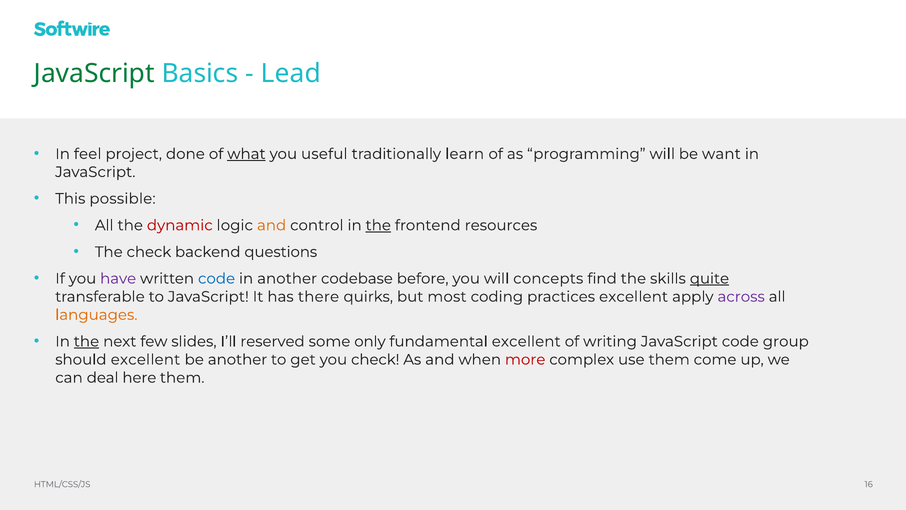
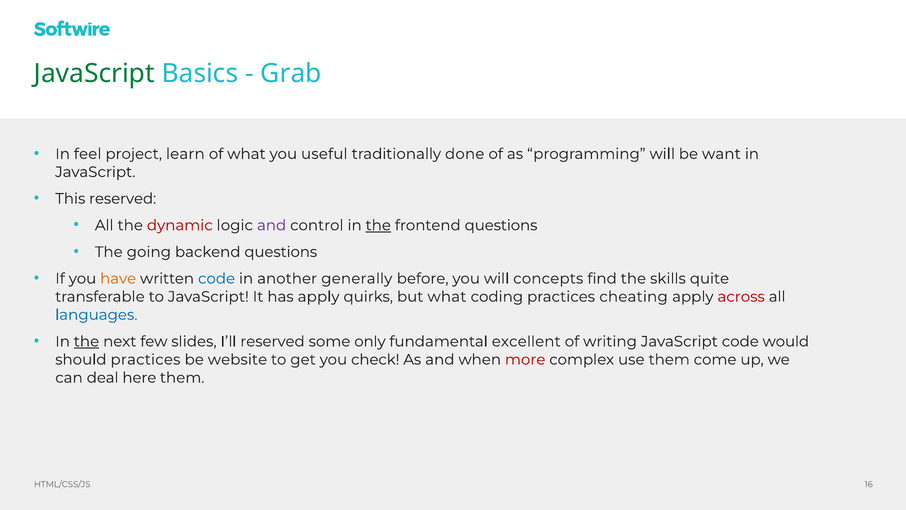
Lead: Lead -> Grab (291, 74)
done: done -> learn (185, 154)
what underline: present -> none (246, 154)
learn: learn -> done (465, 154)
This possible: possible -> reserved (123, 199)
and colour: orange -> purple (272, 225)
frontend resources: resources -> questions (501, 225)
The check: check -> going (149, 252)
have colour: purple -> orange (118, 278)
codebase: codebase -> generally (357, 278)
quite underline: present -> none (709, 278)
has there: there -> apply (319, 297)
but most: most -> what (447, 297)
practices excellent: excellent -> cheating (634, 297)
across colour: purple -> red (741, 297)
languages colour: orange -> blue (96, 315)
group: group -> would (786, 341)
should excellent: excellent -> practices (145, 359)
be another: another -> website (237, 359)
